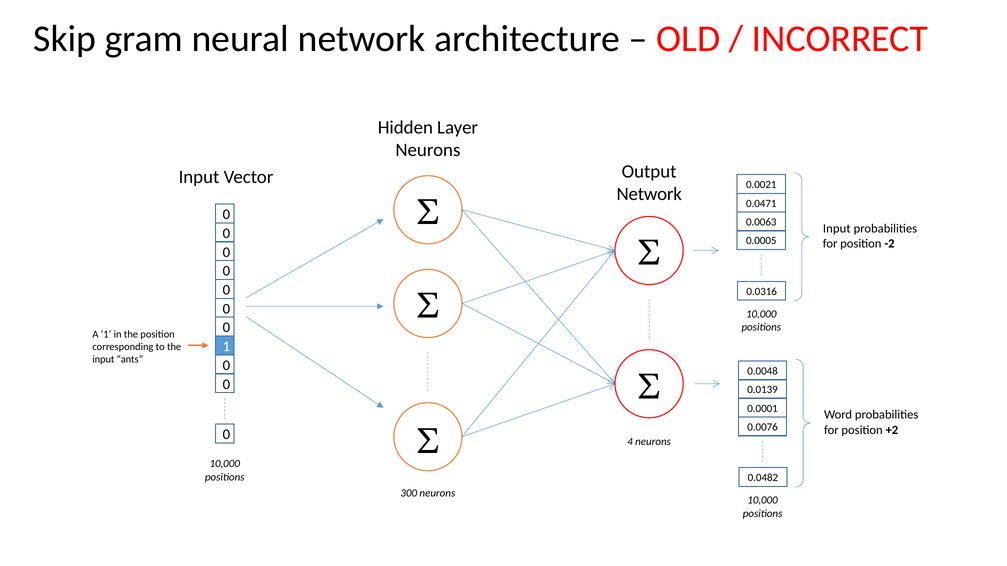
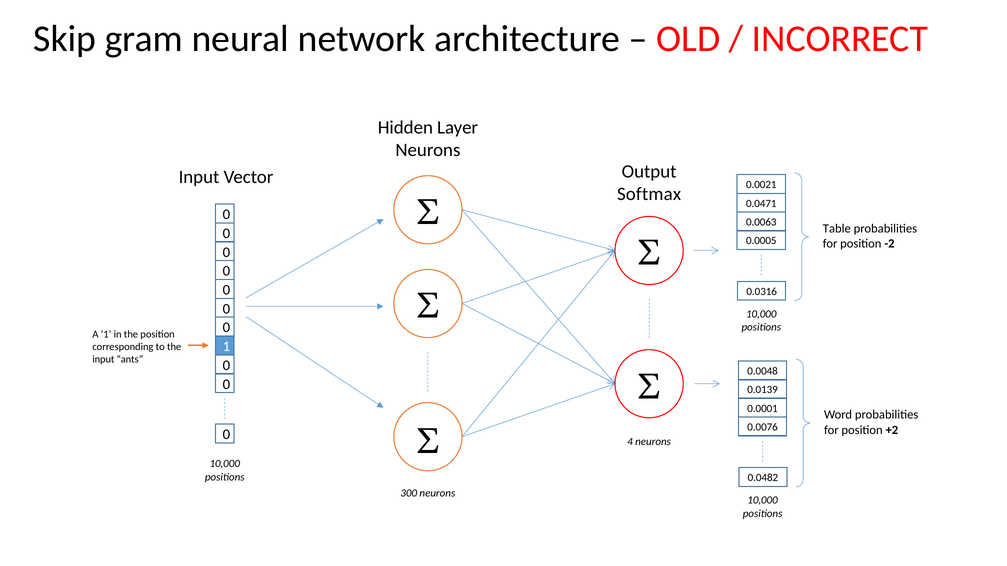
Network: Network -> Softmax (649, 194)
Input: Input -> Table (837, 229)
